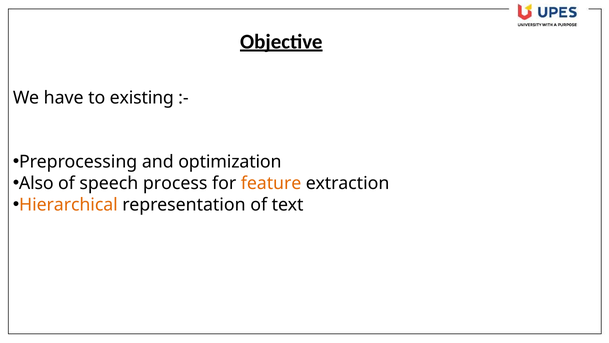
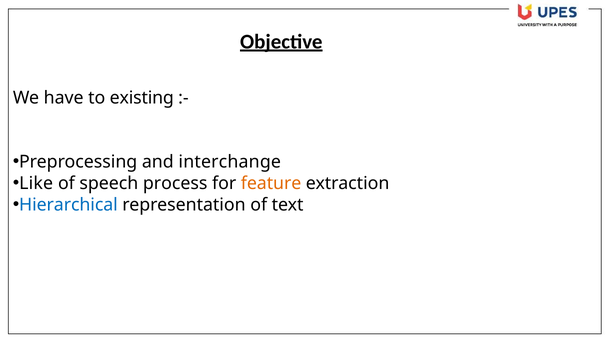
optimization: optimization -> interchange (230, 162)
Also: Also -> Like (36, 183)
Hierarchical colour: orange -> blue (68, 204)
